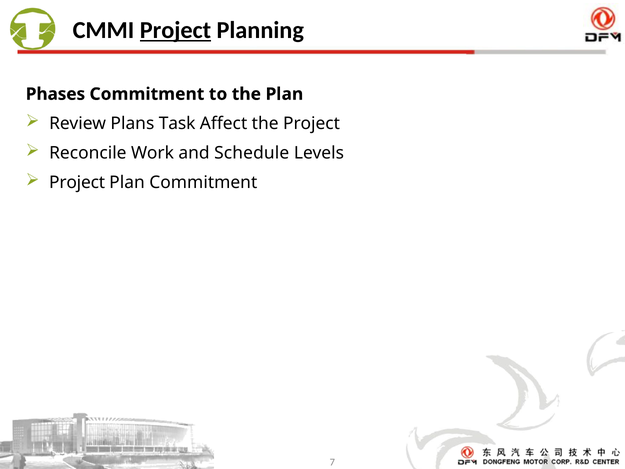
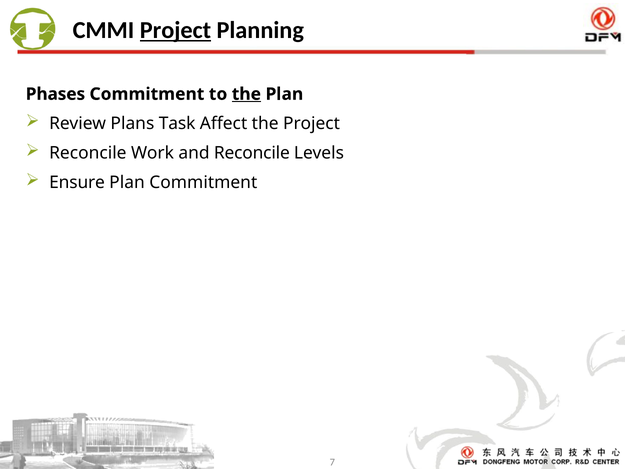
the underline: none -> present (246, 94)
and Schedule: Schedule -> Reconcile (252, 153)
Project: Project -> Ensure (77, 183)
